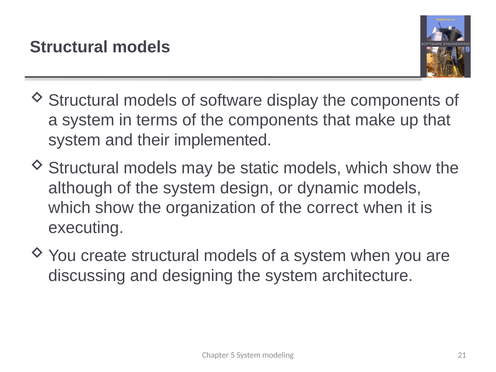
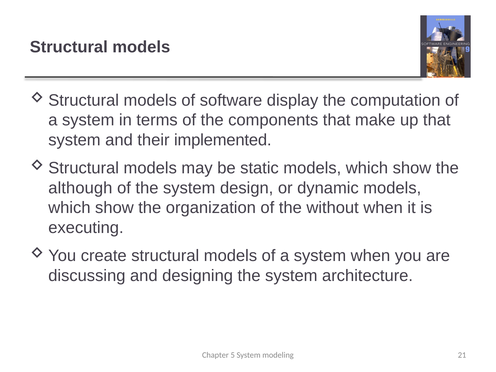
display the components: components -> computation (395, 100)
correct: correct -> without (333, 208)
